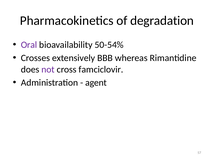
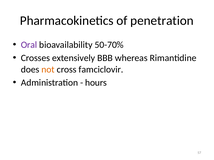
degradation: degradation -> penetration (162, 21)
50-54%: 50-54% -> 50-70% (109, 45)
not colour: purple -> orange (48, 70)
agent: agent -> hours (96, 83)
